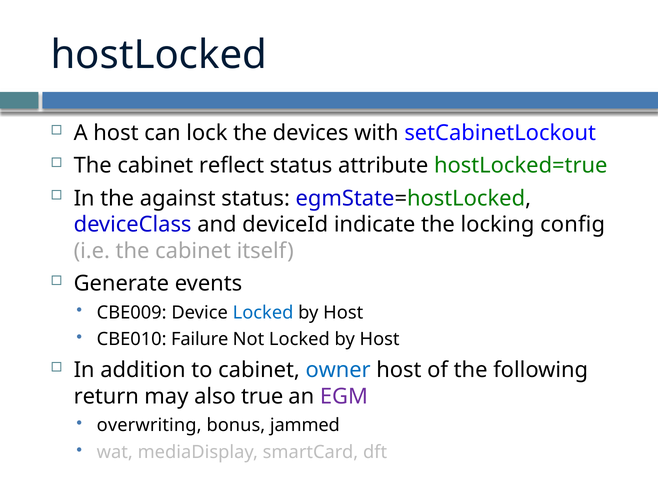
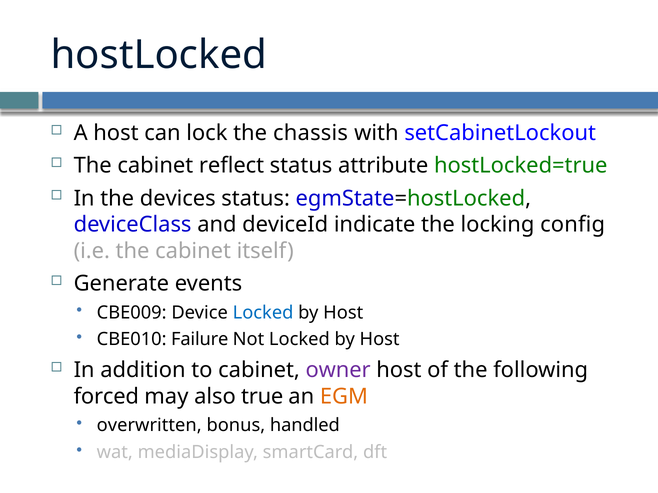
devices: devices -> chassis (311, 133)
against: against -> devices (178, 199)
owner colour: blue -> purple (338, 371)
return: return -> forced (106, 397)
EGM colour: purple -> orange (344, 397)
overwriting: overwriting -> overwritten (149, 426)
jammed: jammed -> handled (305, 426)
